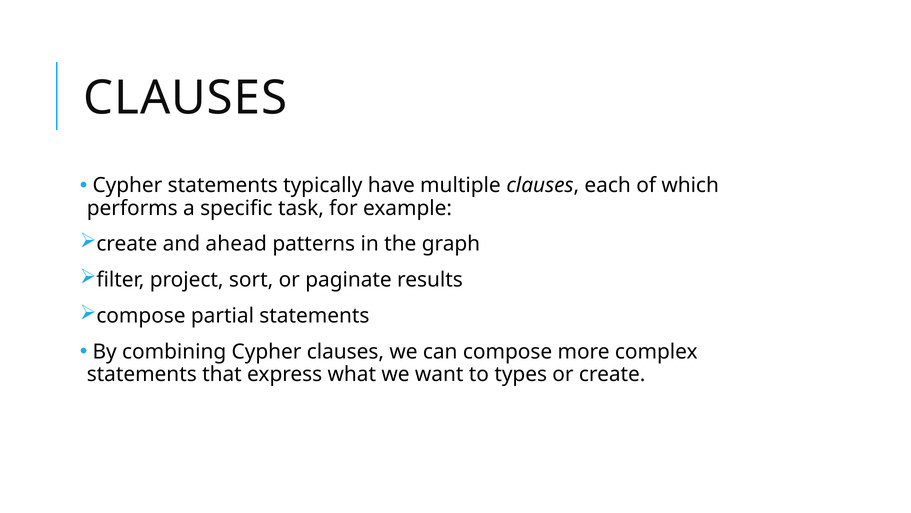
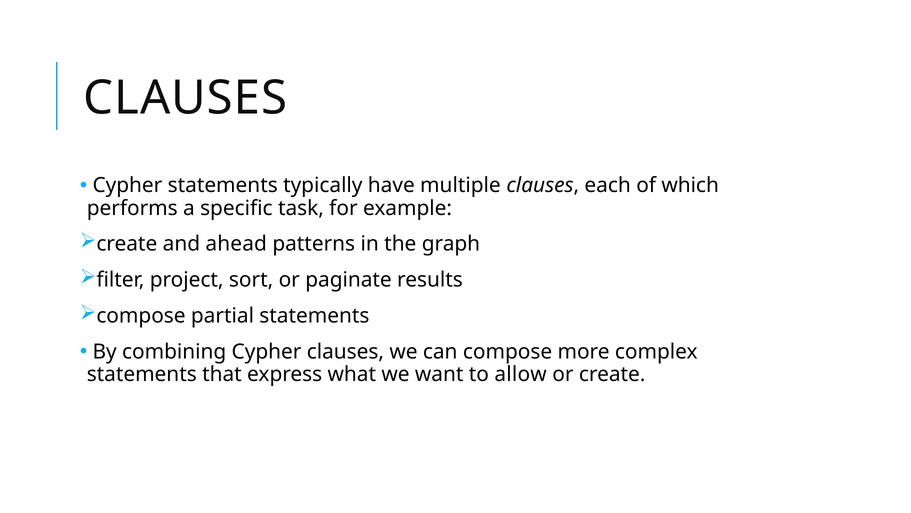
types: types -> allow (521, 374)
